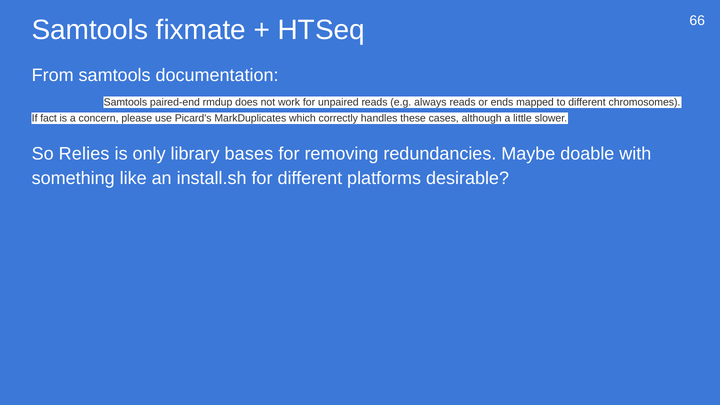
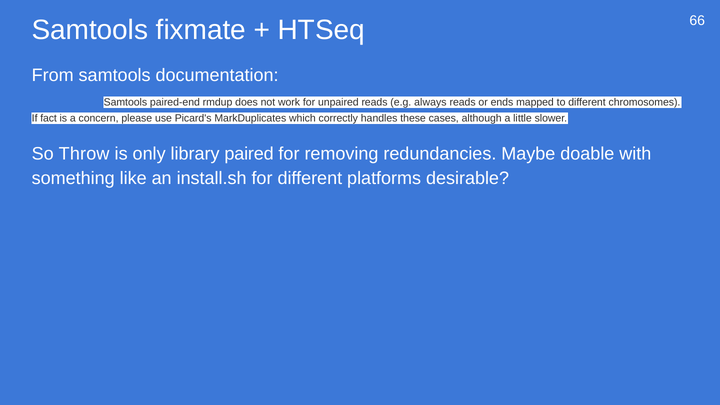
Relies: Relies -> Throw (84, 154)
bases: bases -> paired (249, 154)
